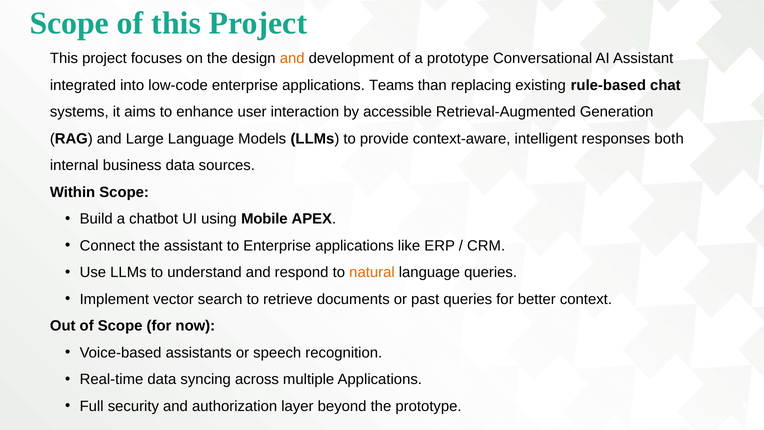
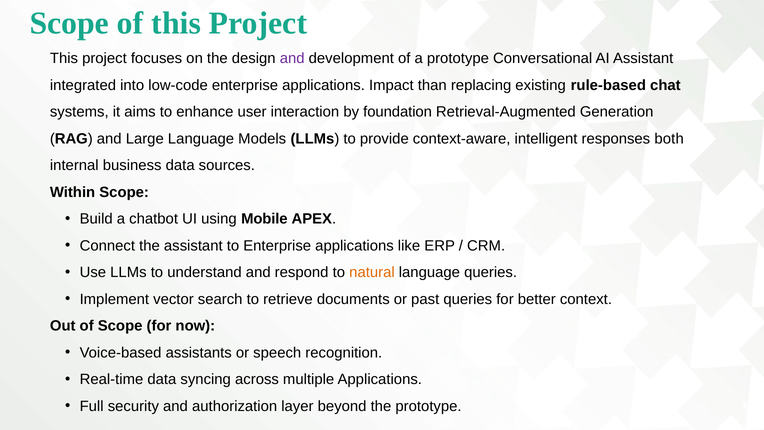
and colour: orange -> purple (292, 58)
Teams: Teams -> Impact (391, 85)
accessible: accessible -> foundation (398, 112)
